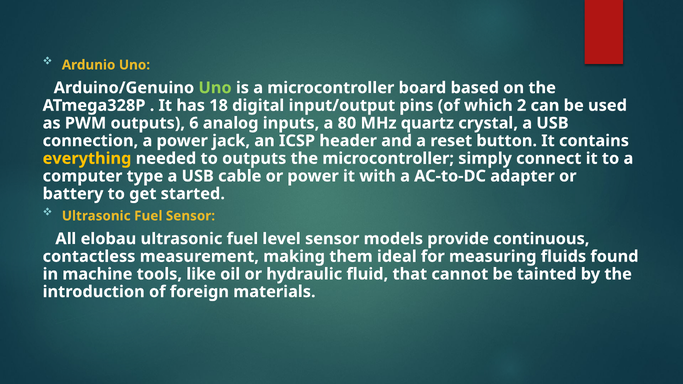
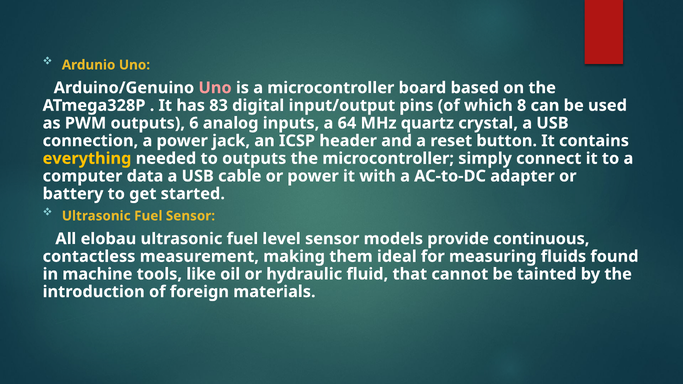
Uno colour: light green -> pink (215, 88)
18: 18 -> 83 (219, 106)
2: 2 -> 8 (522, 106)
80: 80 -> 64 (347, 123)
type: type -> data (145, 176)
